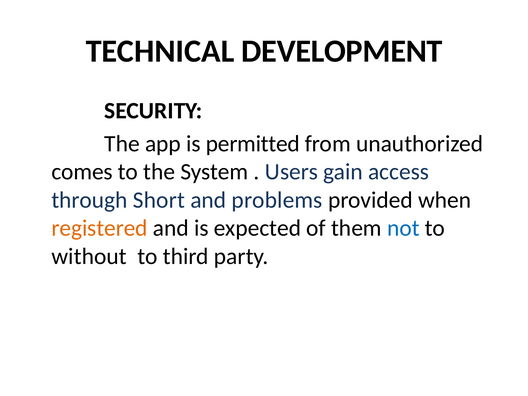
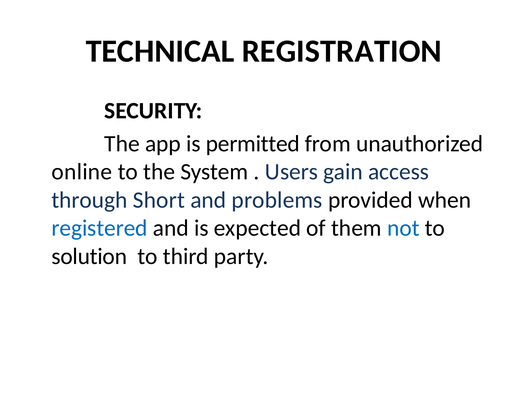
DEVELOPMENT: DEVELOPMENT -> REGISTRATION (342, 51)
comes: comes -> online (82, 172)
registered colour: orange -> blue (100, 228)
without: without -> solution (89, 256)
